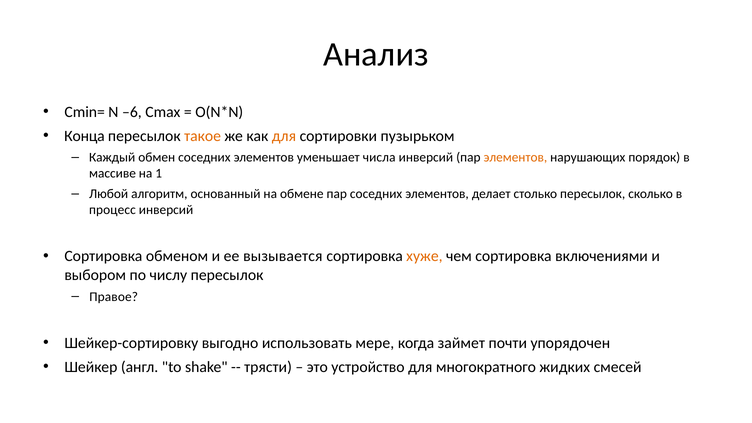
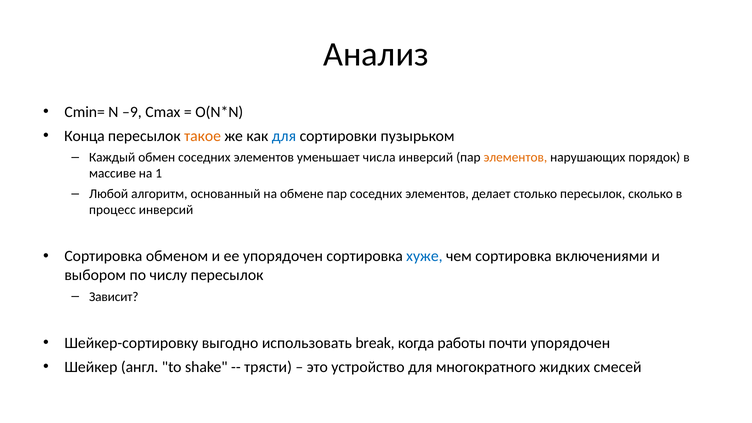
–6: –6 -> –9 (132, 112)
для colour: orange -> blue (284, 136)
ее вызывается: вызывается -> упорядочен (283, 256)
хуже colour: orange -> blue (424, 256)
Правое: Правое -> Зависит (114, 297)
мере: мере -> break (375, 343)
займет: займет -> работы (461, 343)
